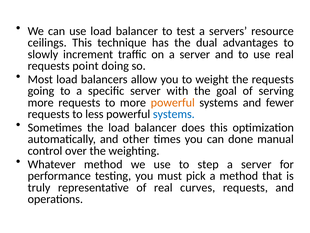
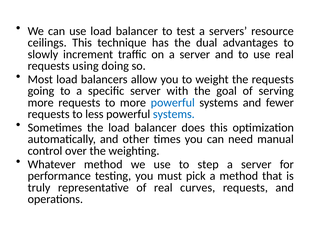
point: point -> using (85, 66)
powerful colour: orange -> blue (173, 102)
done: done -> need (241, 139)
